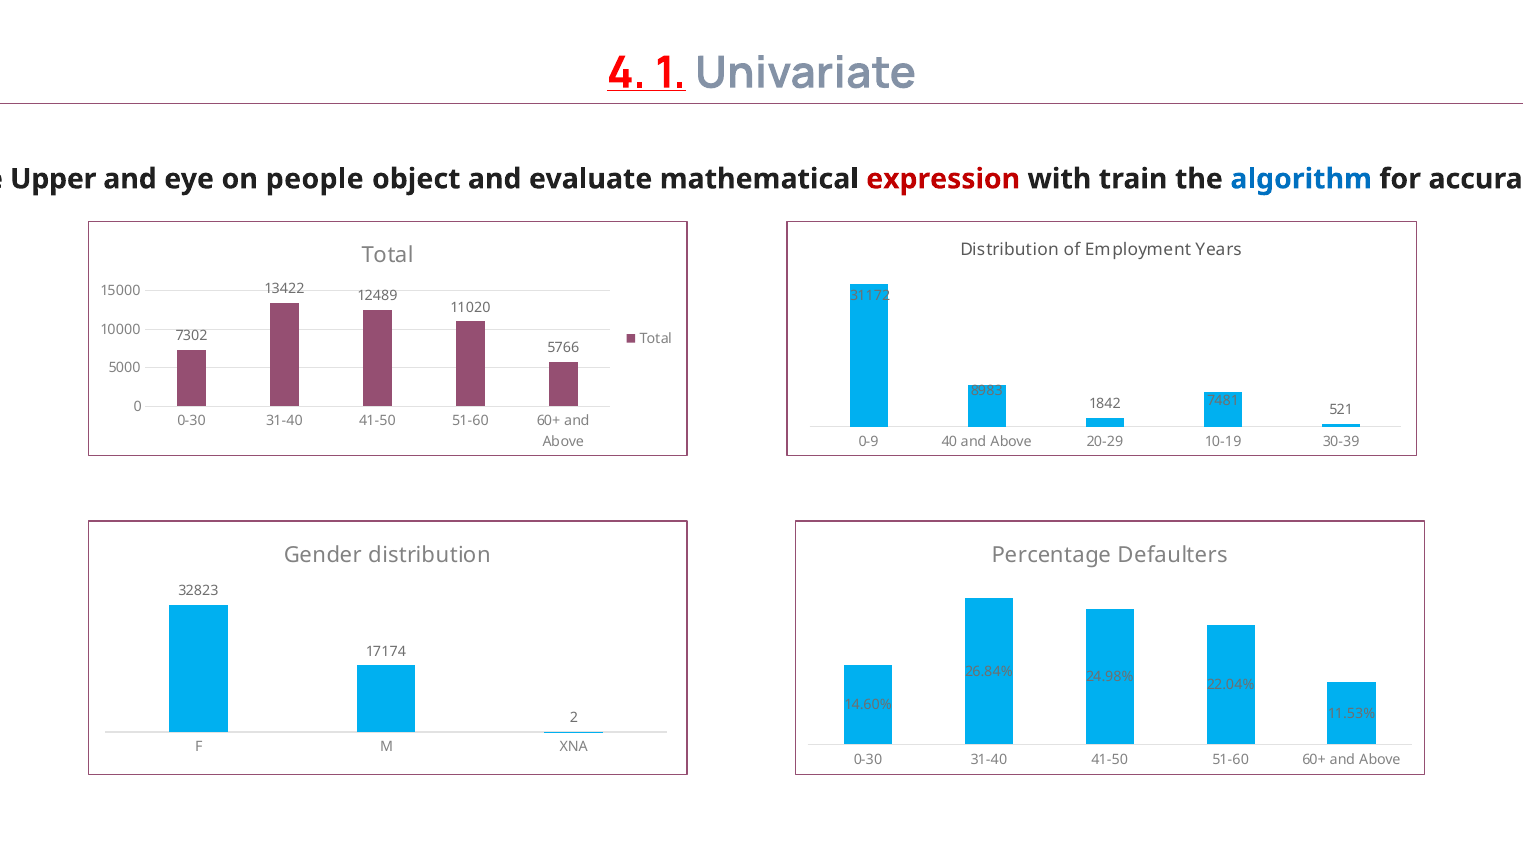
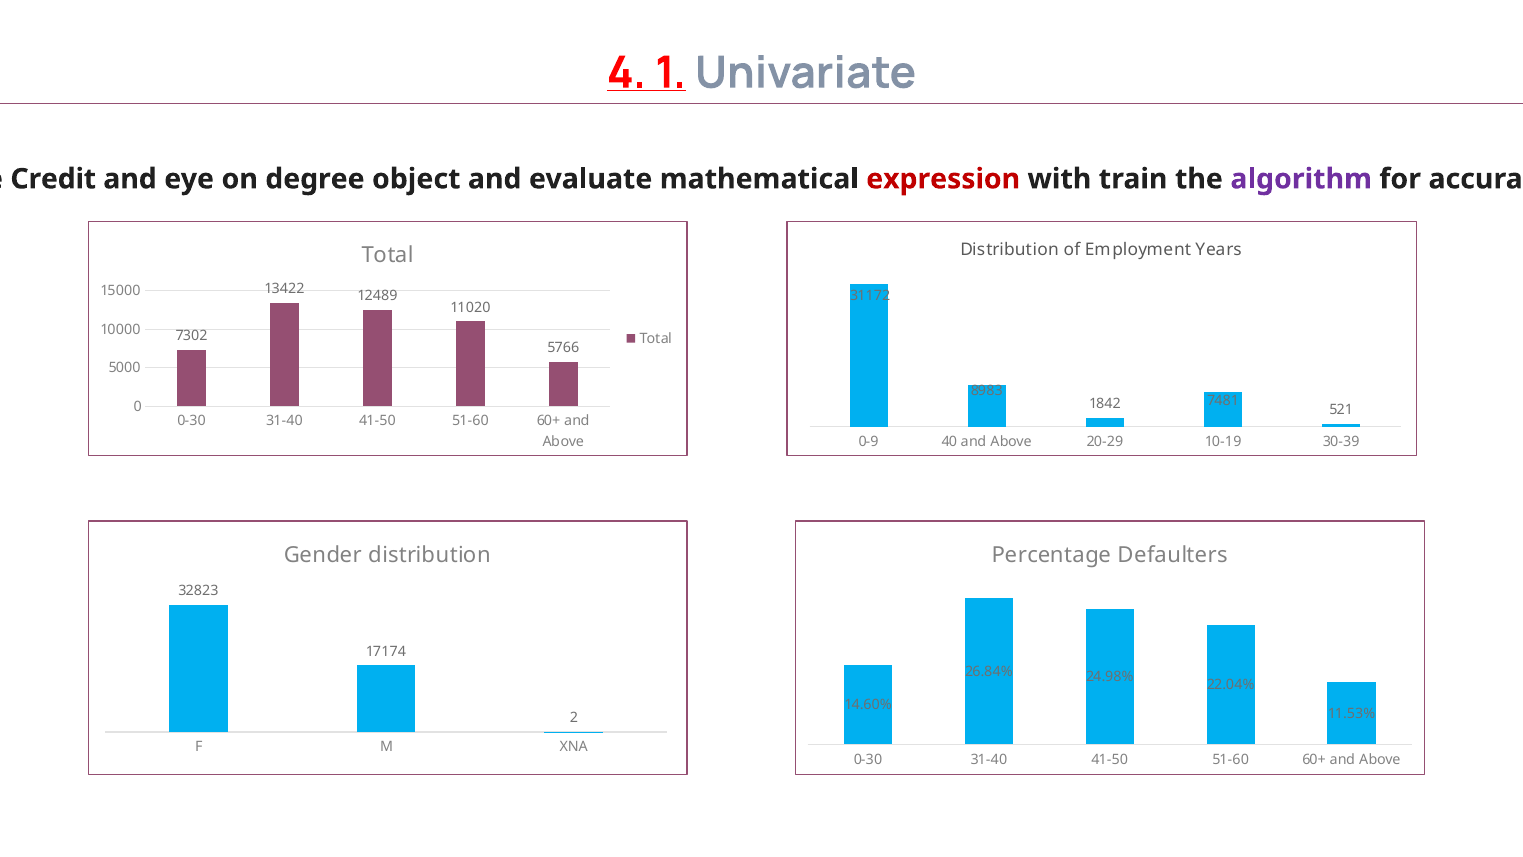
Upper: Upper -> Credit (53, 179)
people: people -> degree (315, 179)
algorithm colour: blue -> purple (1301, 179)
